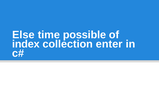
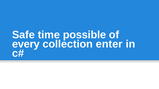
Else: Else -> Safe (23, 35)
index: index -> every (26, 44)
